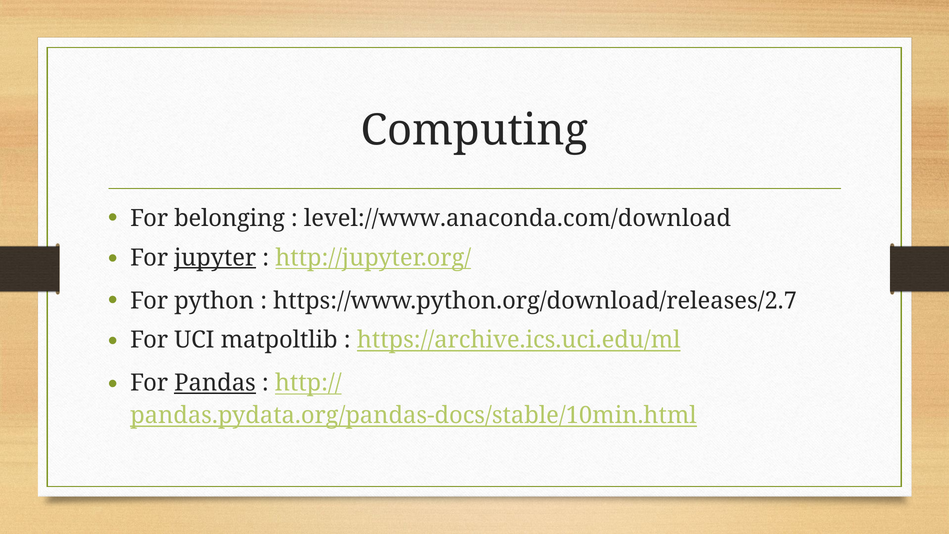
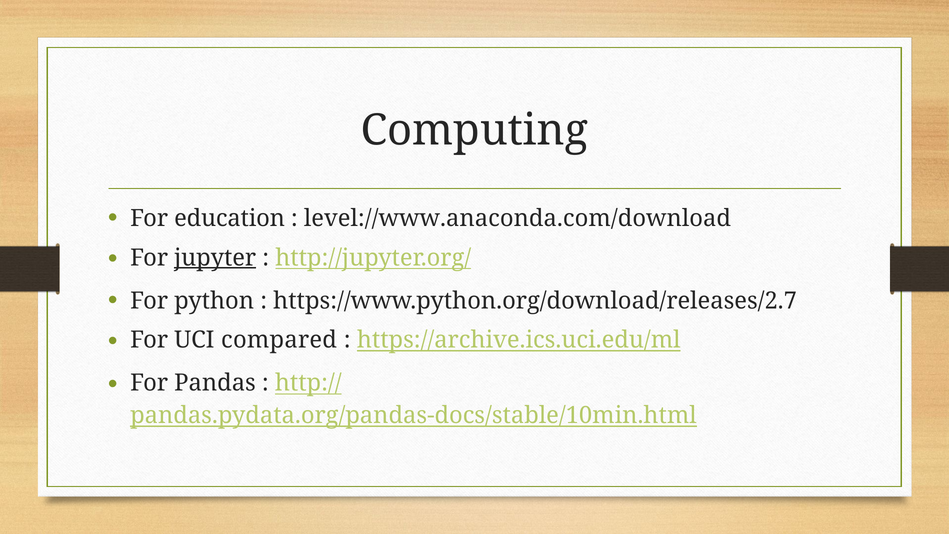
belonging: belonging -> education (230, 218)
matpoltlib: matpoltlib -> compared (279, 340)
Pandas underline: present -> none (215, 383)
